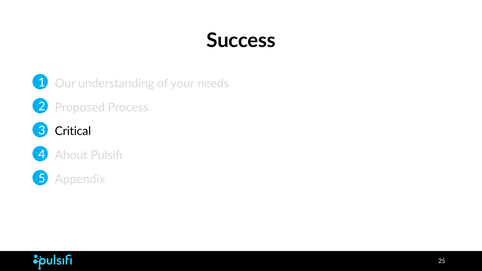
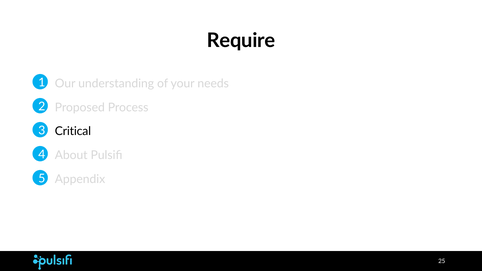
Success: Success -> Require (241, 40)
